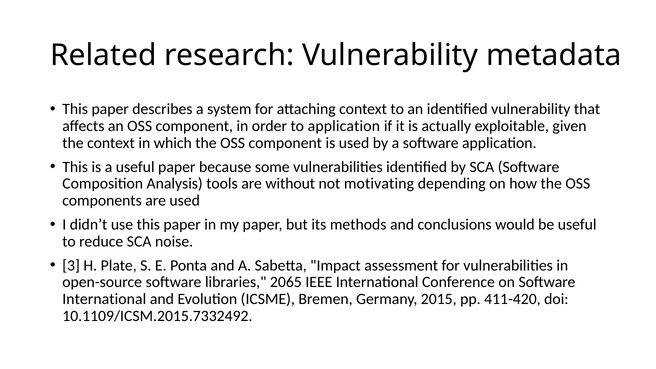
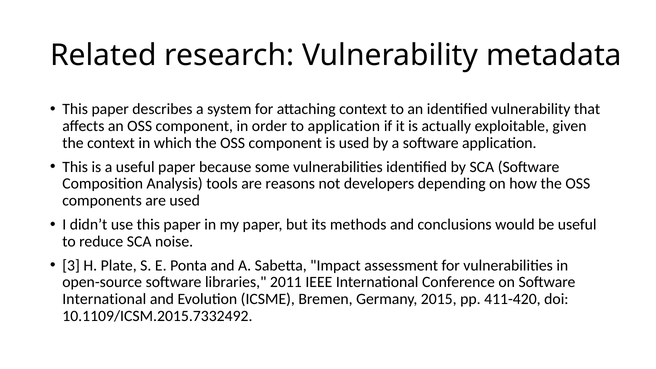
without: without -> reasons (290, 184)
motivating: motivating -> developers (379, 184)
2065: 2065 -> 2011 (286, 282)
